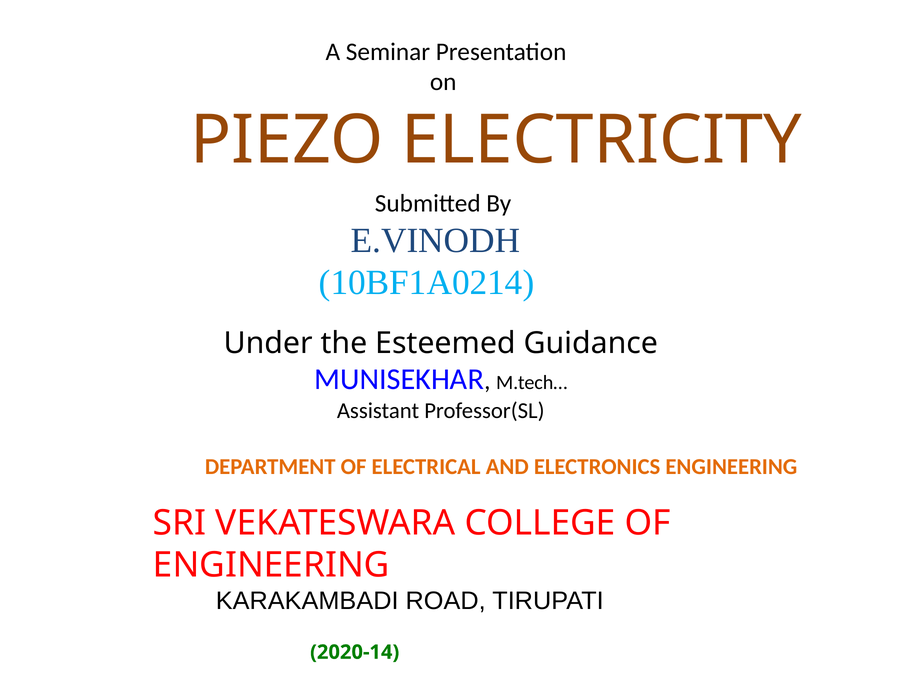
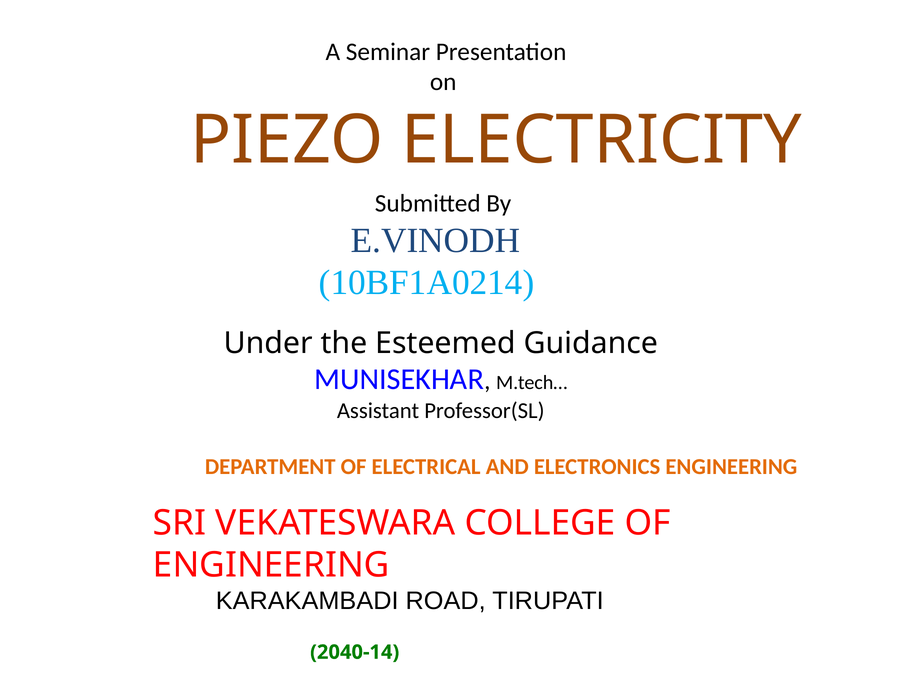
2020-14: 2020-14 -> 2040-14 (355, 652)
